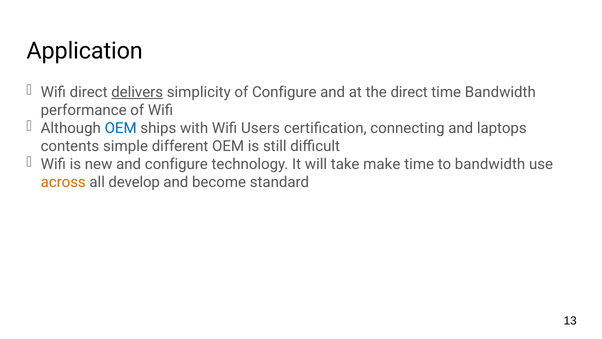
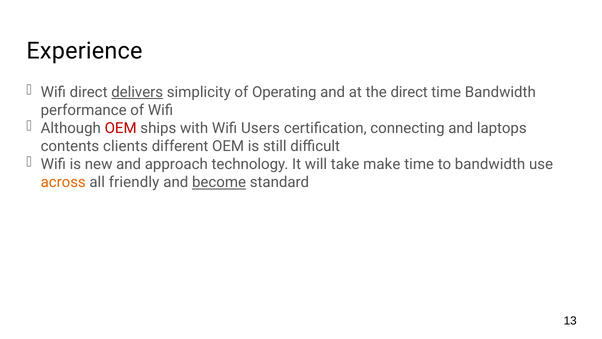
Application: Application -> Experience (84, 51)
of Configure: Configure -> Operating (284, 92)
OEM colour: blue -> red (121, 128)
simple: simple -> clients (125, 146)
and configure: configure -> approach (176, 164)
develop: develop -> friendly (134, 182)
become underline: none -> present (219, 182)
